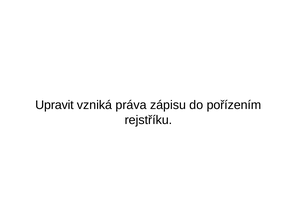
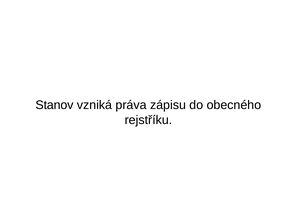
Upravit: Upravit -> Stanov (55, 105)
pořízením: pořízením -> obecného (234, 105)
